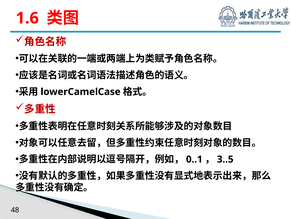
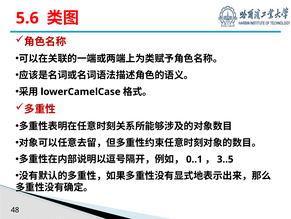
1.6: 1.6 -> 5.6 (27, 18)
